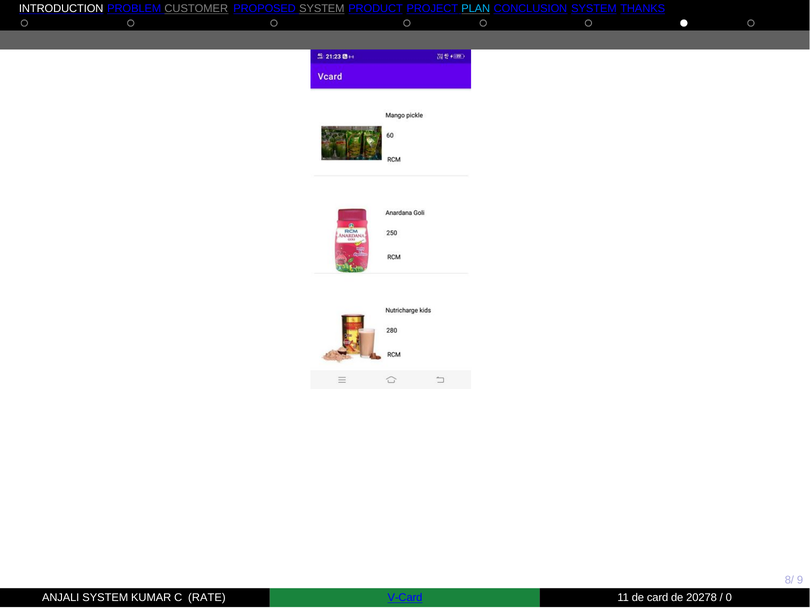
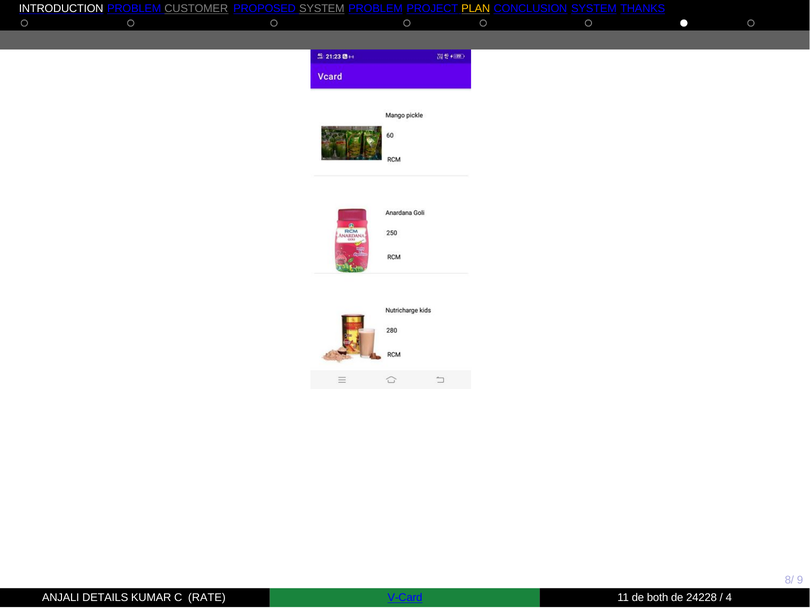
SYSTEM PRODUCT: PRODUCT -> PROBLEM (375, 9)
PLAN colour: light blue -> yellow (476, 9)
ANJALI SYSTEM: SYSTEM -> DETAILS (105, 598)
card: card -> both (658, 598)
20278: 20278 -> 24228 (702, 598)
0: 0 -> 4 (729, 598)
